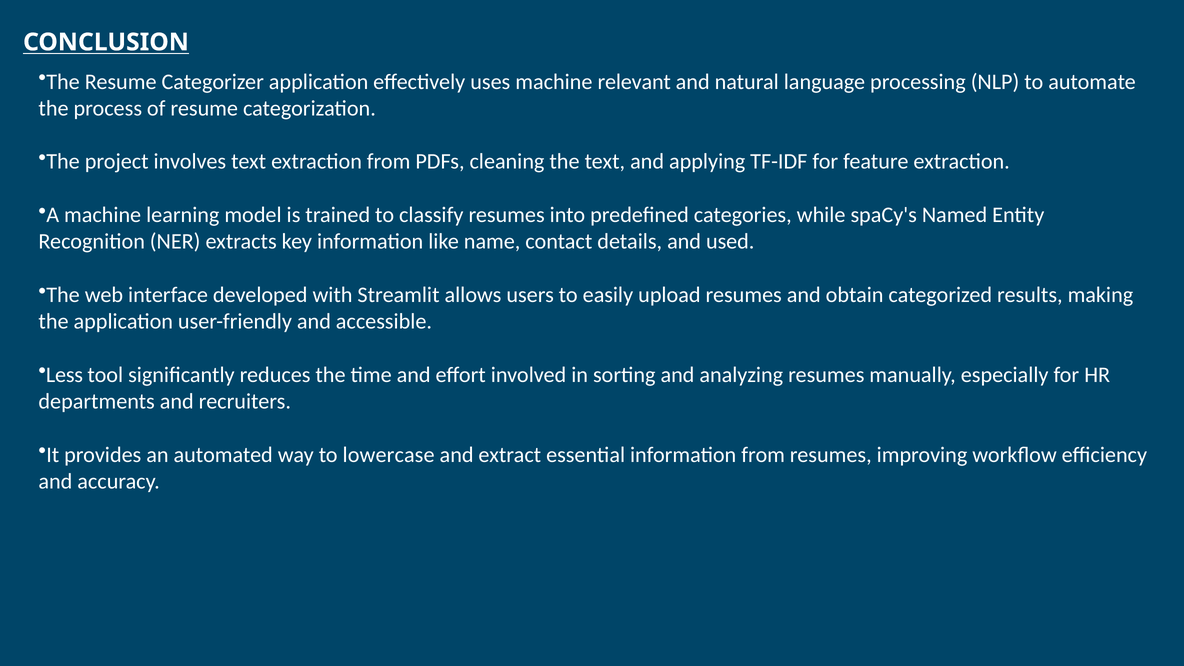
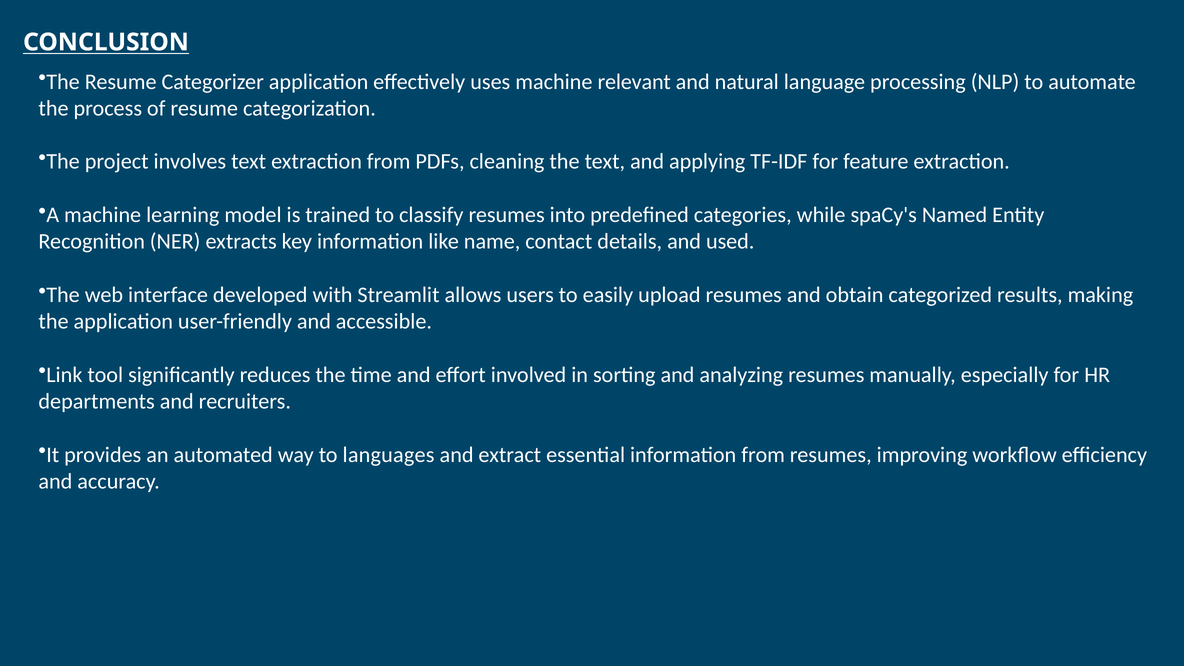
Less: Less -> Link (64, 375)
lowercase: lowercase -> languages (389, 455)
